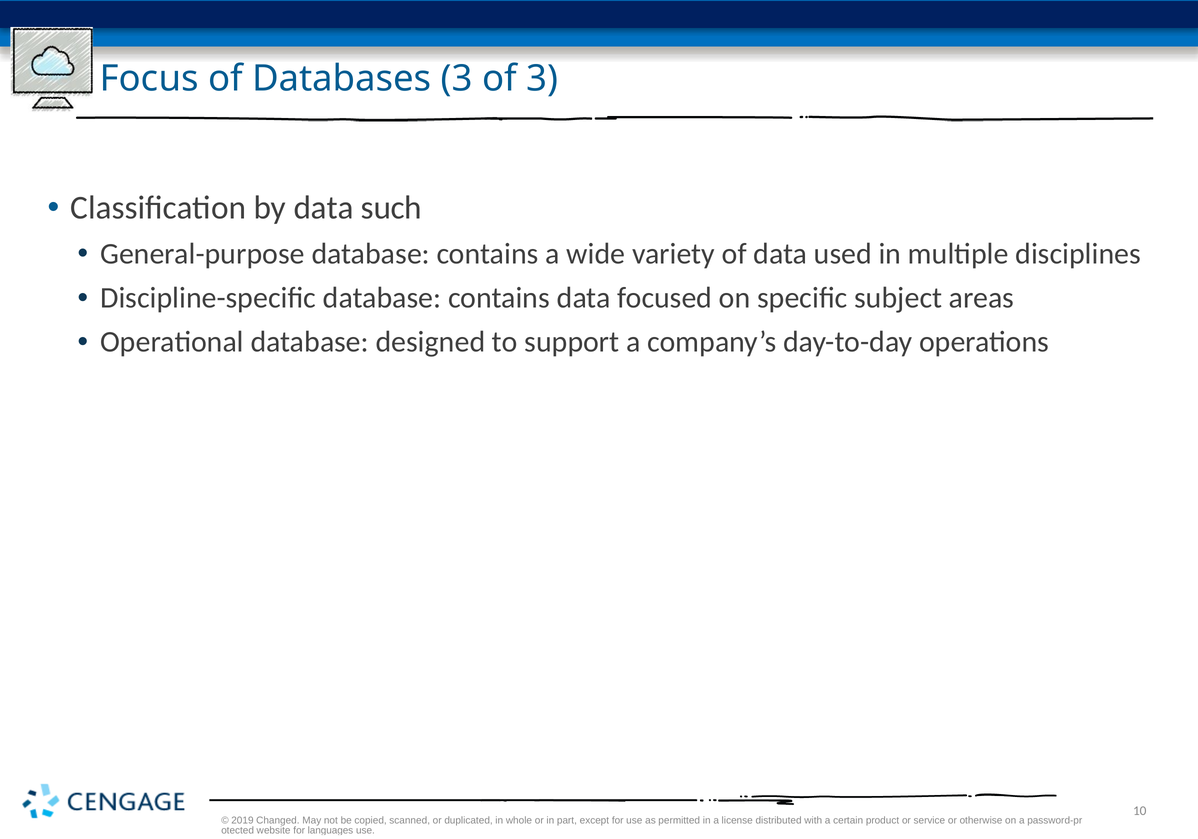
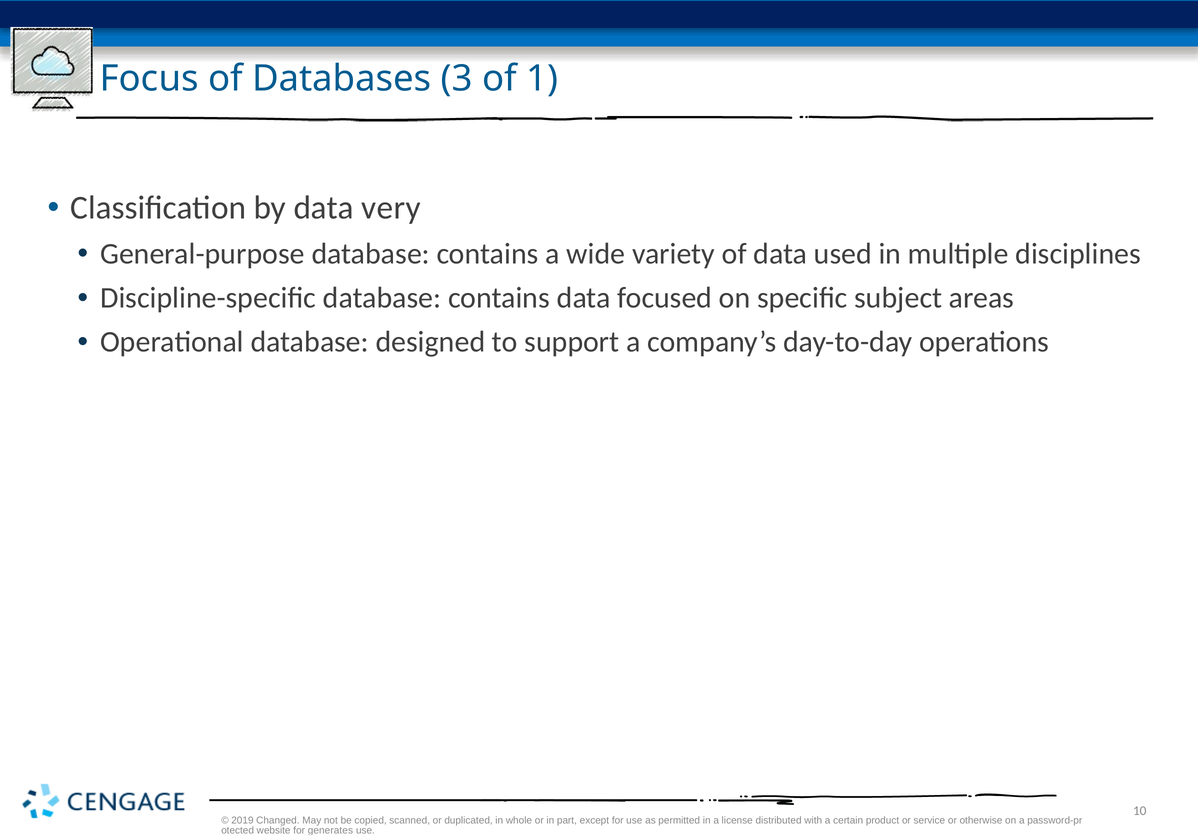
of 3: 3 -> 1 (542, 78)
such: such -> very (391, 208)
languages: languages -> generates (330, 830)
